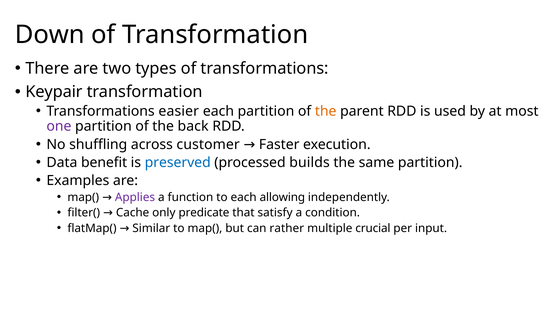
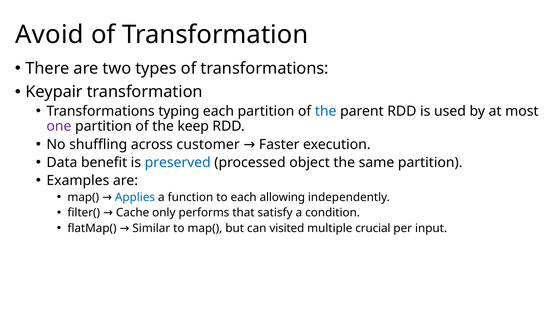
Down: Down -> Avoid (50, 35)
easier: easier -> typing (179, 111)
the colour: orange -> blue (326, 111)
back: back -> keep (193, 126)
builds: builds -> object (310, 162)
Applies colour: purple -> blue (135, 197)
predicate: predicate -> performs (204, 213)
rather: rather -> visited (287, 228)
